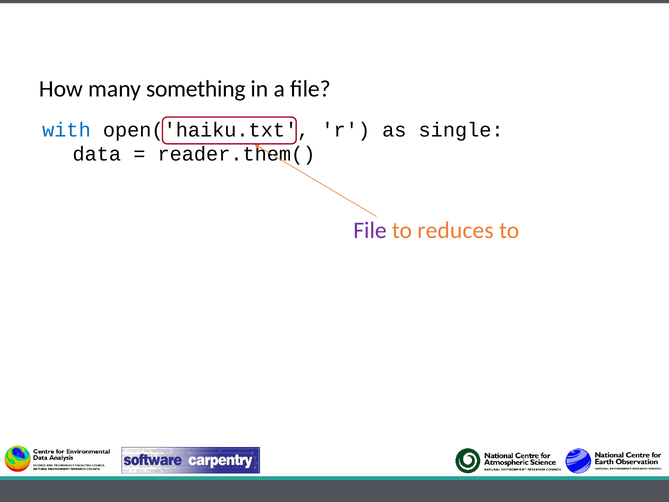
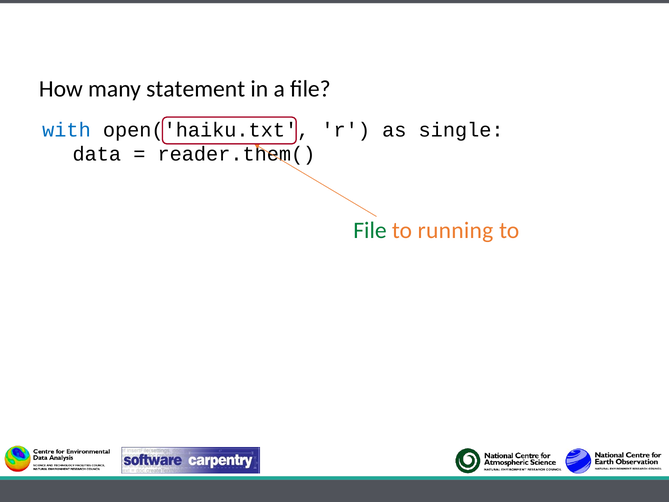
something: something -> statement (196, 89)
File colour: purple -> green (370, 230)
reduces: reduces -> running (455, 230)
